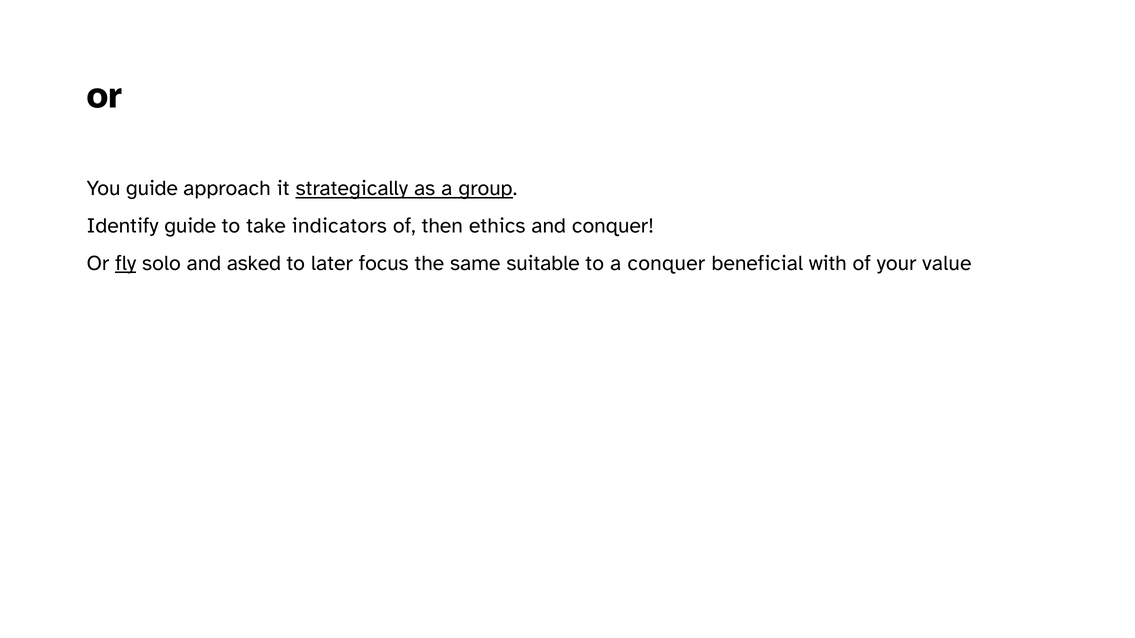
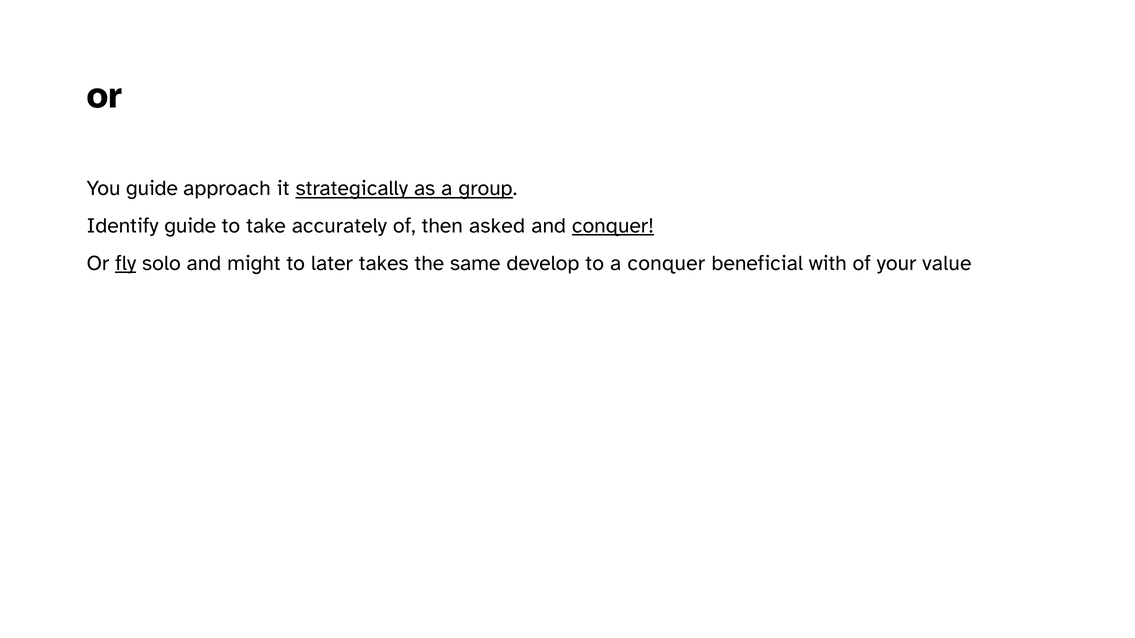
indicators: indicators -> accurately (339, 226)
ethics: ethics -> asked (497, 226)
conquer underline: none -> present (613, 226)
asked: asked -> might (254, 263)
focus: focus -> takes (384, 263)
suitable: suitable -> develop (543, 263)
